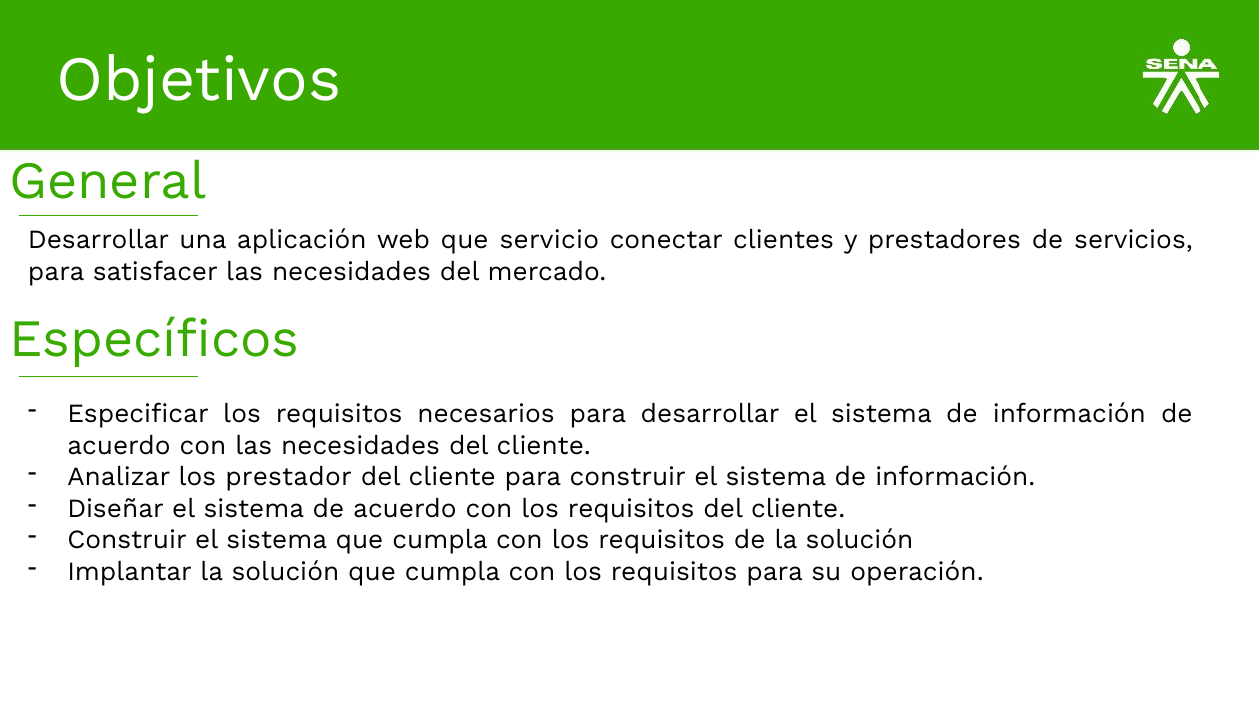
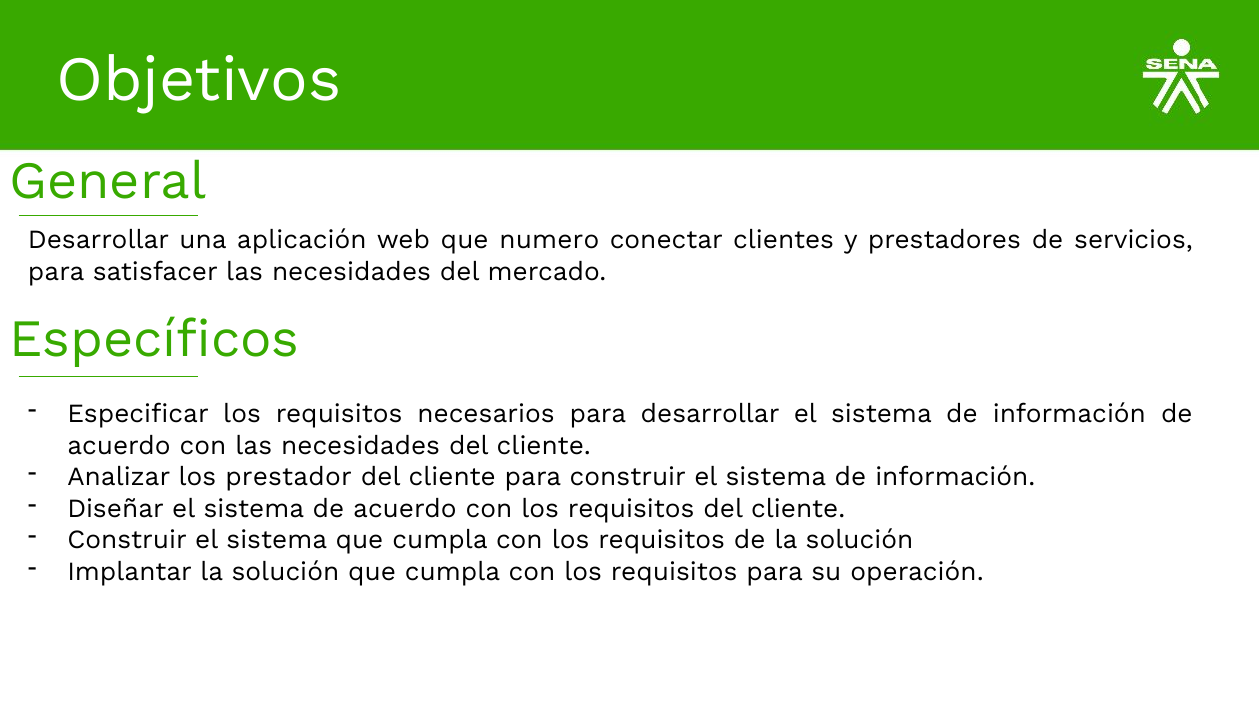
servicio: servicio -> numero (549, 240)
